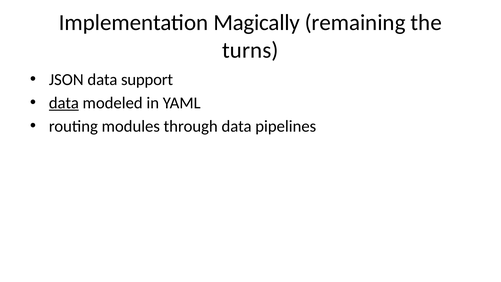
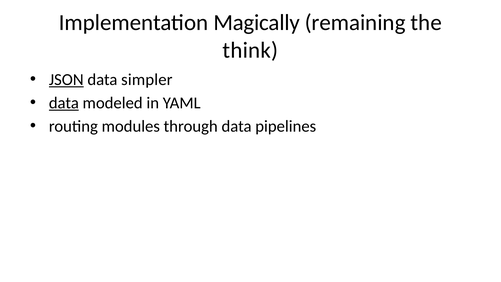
turns: turns -> think (250, 50)
JSON underline: none -> present (66, 79)
support: support -> simpler (147, 79)
